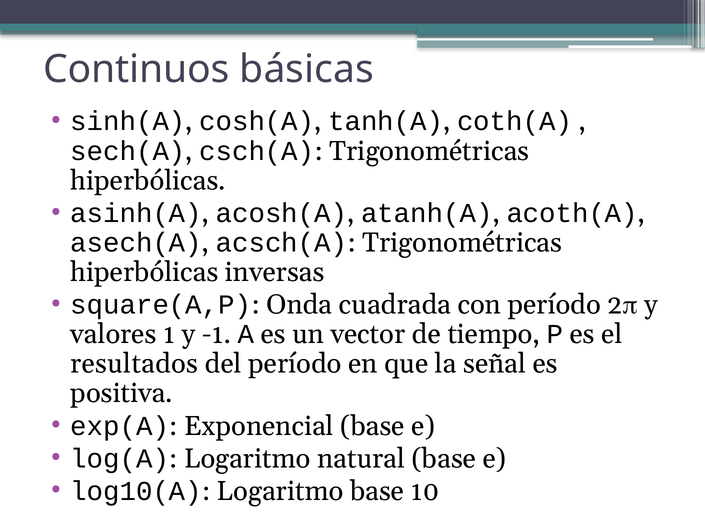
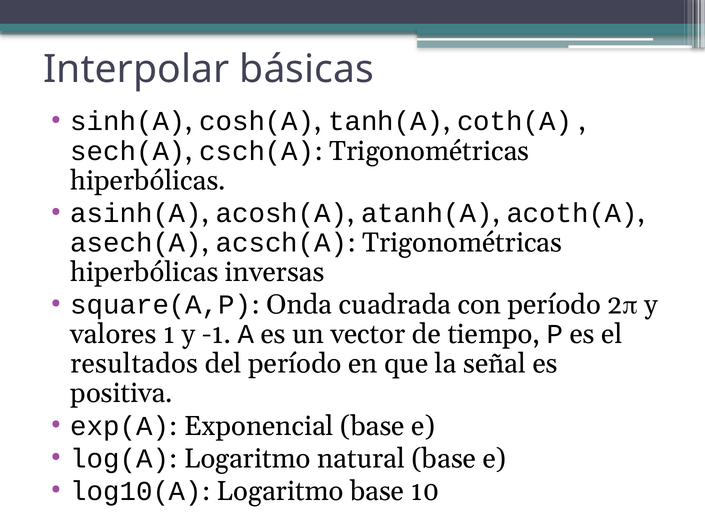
Continuos: Continuos -> Interpolar (136, 70)
